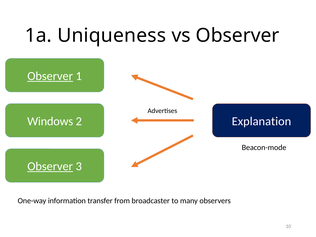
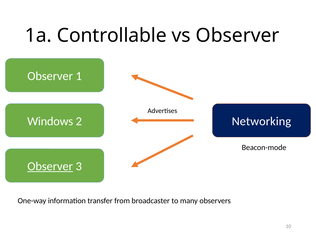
Uniqueness: Uniqueness -> Controllable (112, 35)
Observer underline: present -> none (50, 76)
Explanation: Explanation -> Networking (261, 121)
